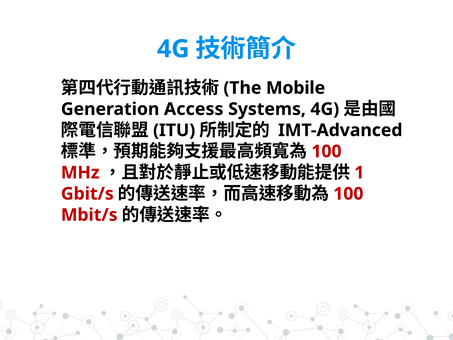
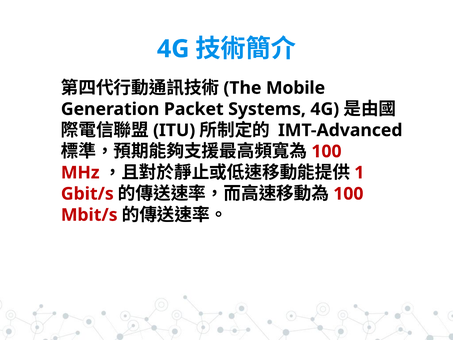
Access: Access -> Packet (194, 109)
